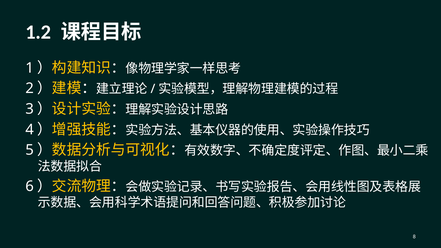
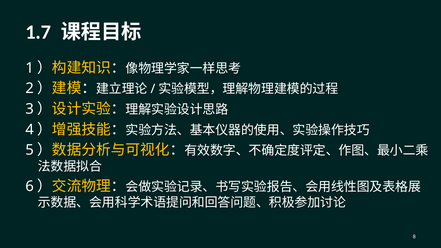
1.2: 1.2 -> 1.7 (38, 32)
